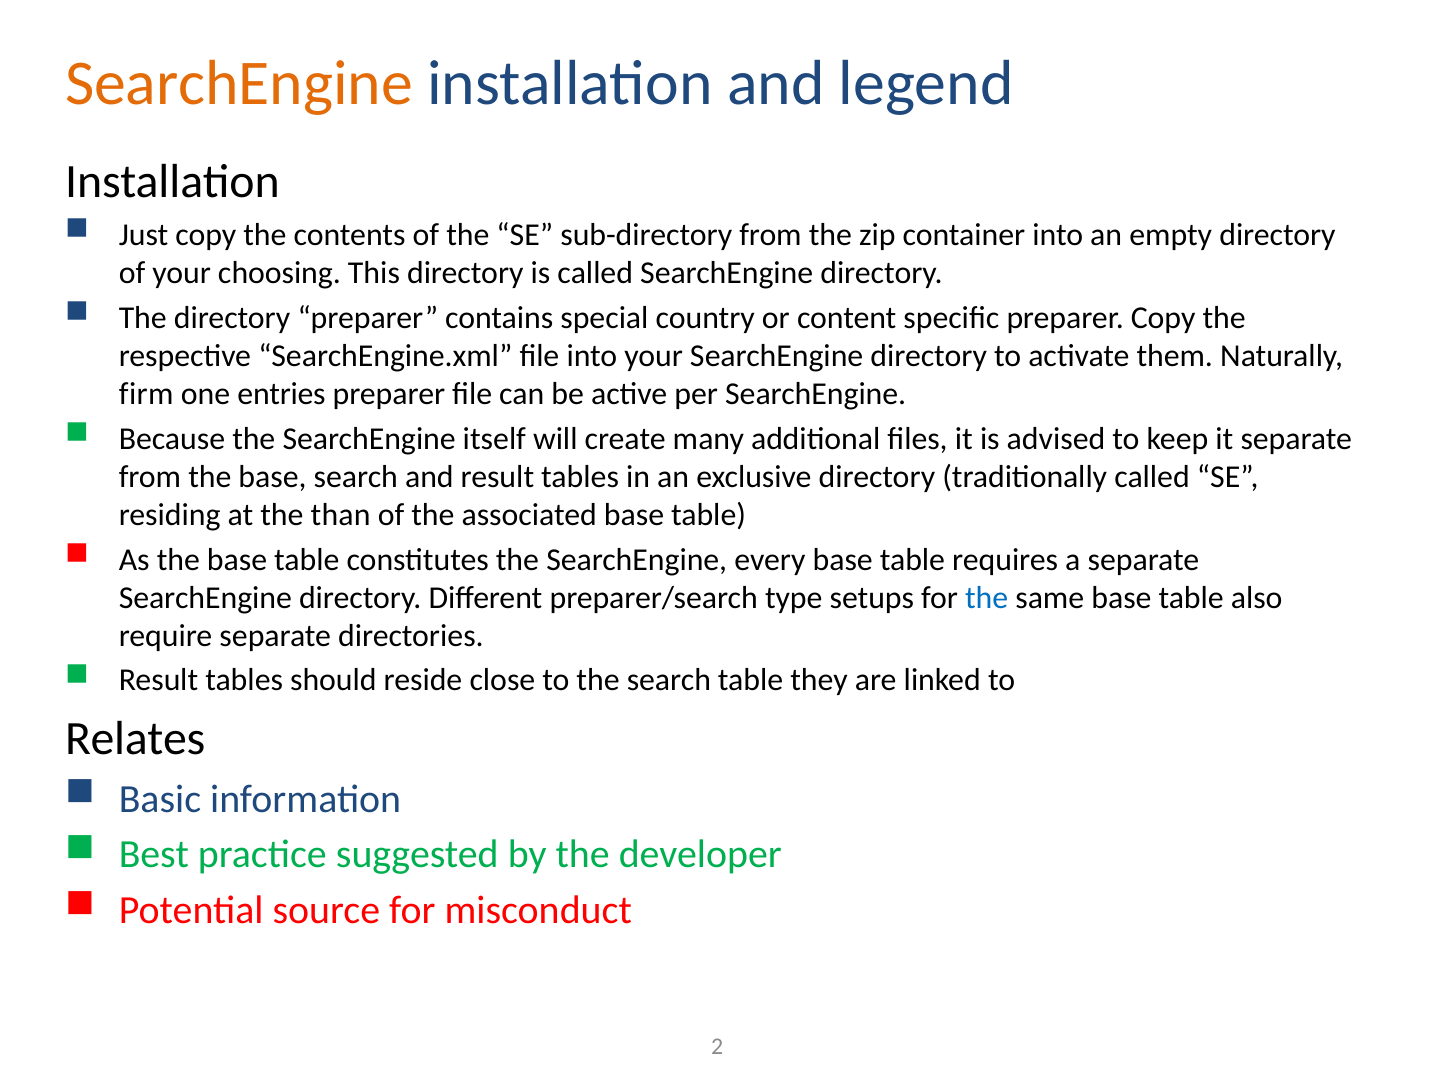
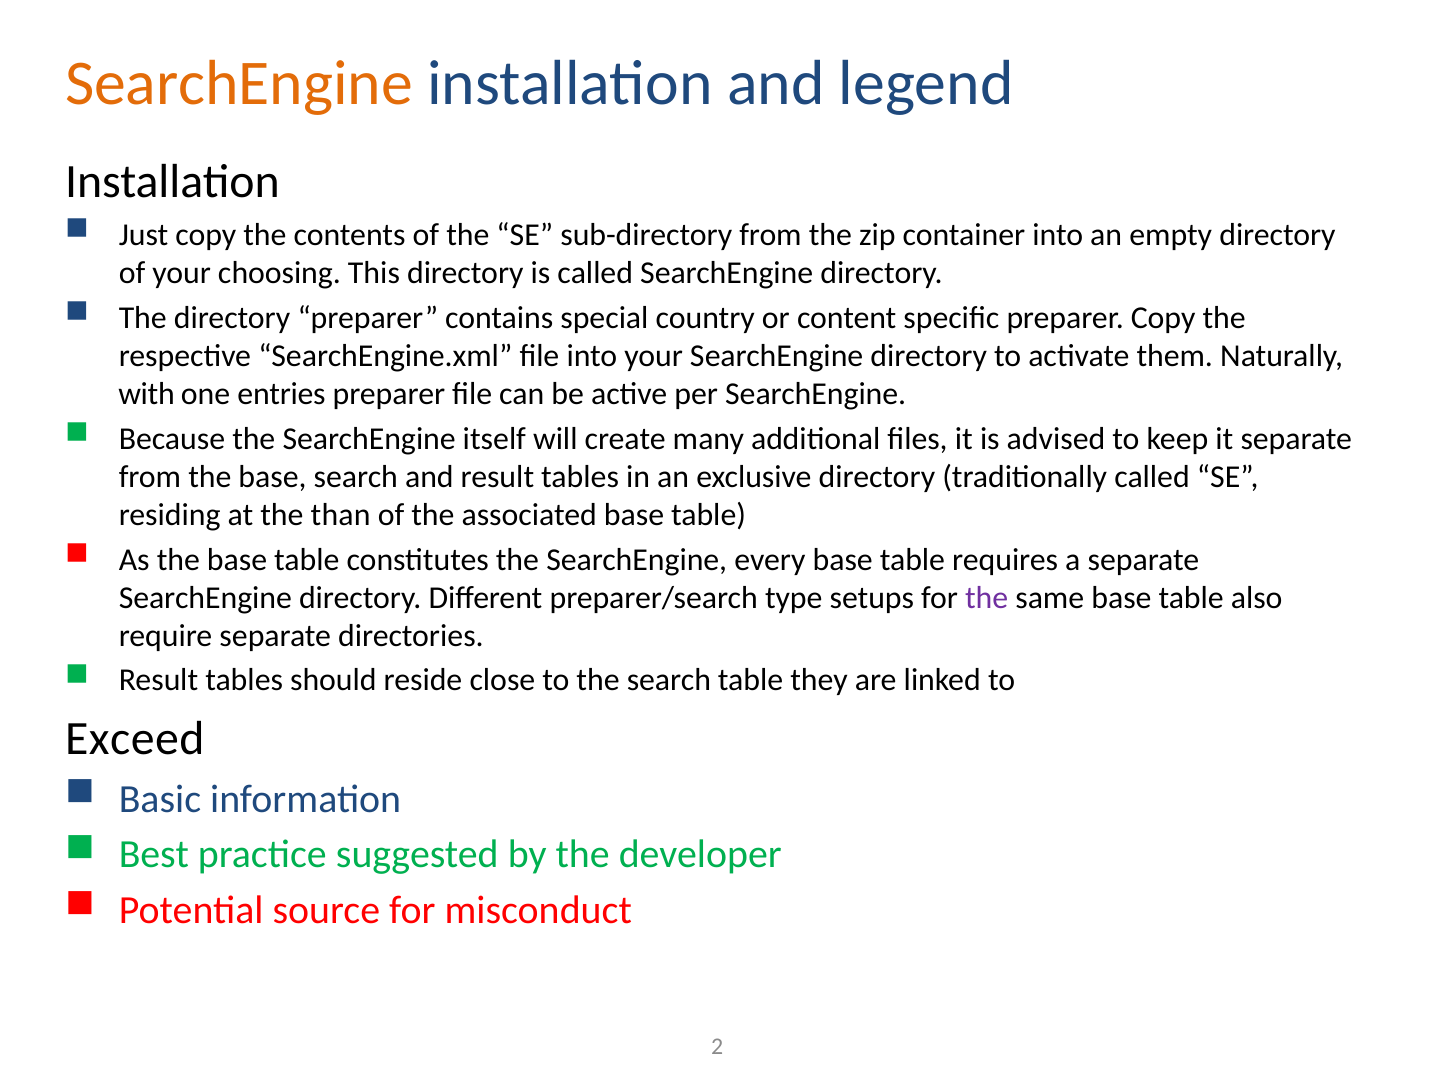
firm: firm -> with (147, 394)
the colour: blue -> purple (987, 598)
Relates: Relates -> Exceed (135, 739)
